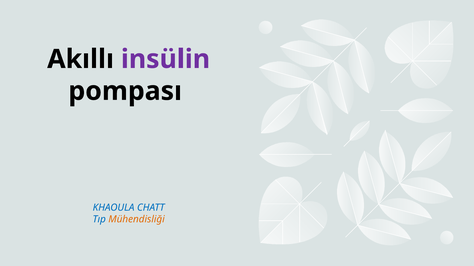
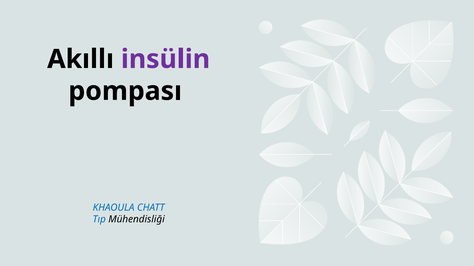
Mühendisliği colour: orange -> black (137, 220)
